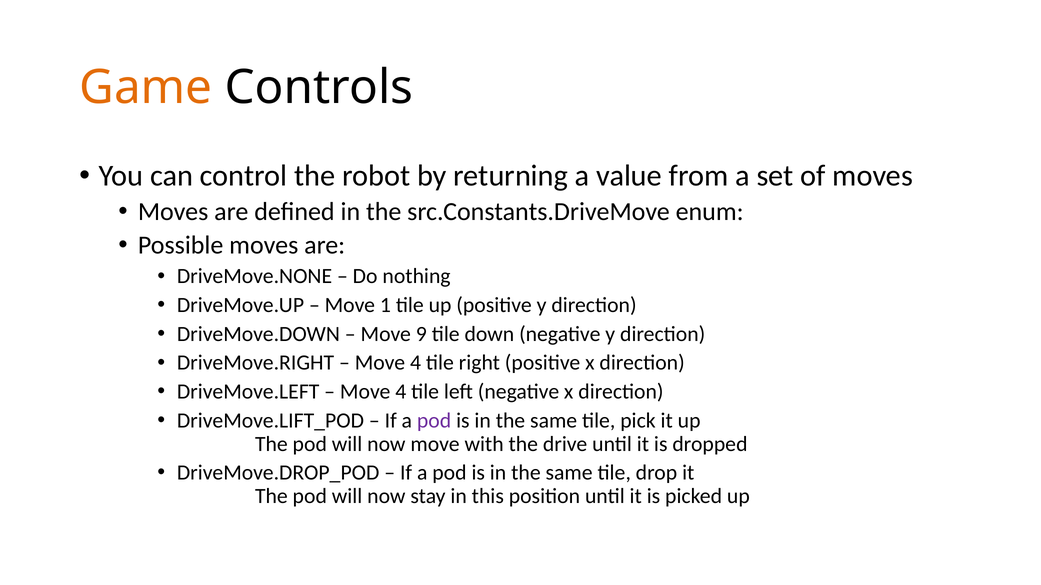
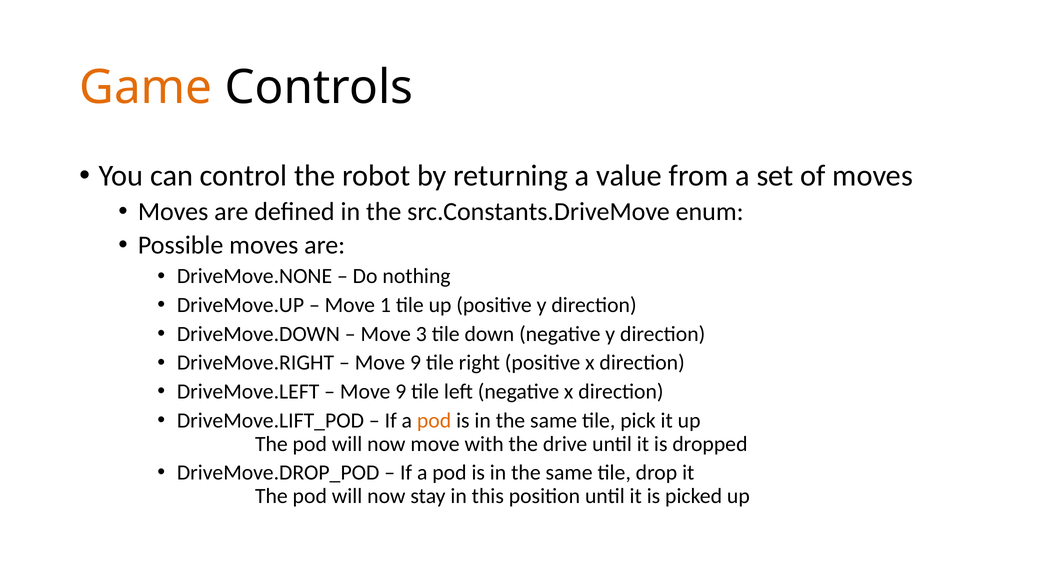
9: 9 -> 3 (421, 334)
4: 4 -> 9 (416, 363)
4: 4 -> 9 (401, 392)
pod colour: purple -> orange (434, 421)
